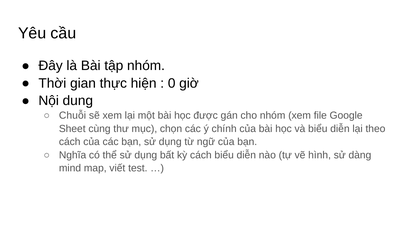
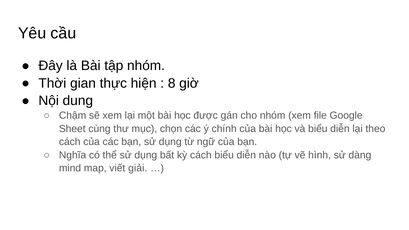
0: 0 -> 8 (172, 83)
Chuỗi: Chuỗi -> Chậm (73, 116)
test: test -> giải (138, 168)
